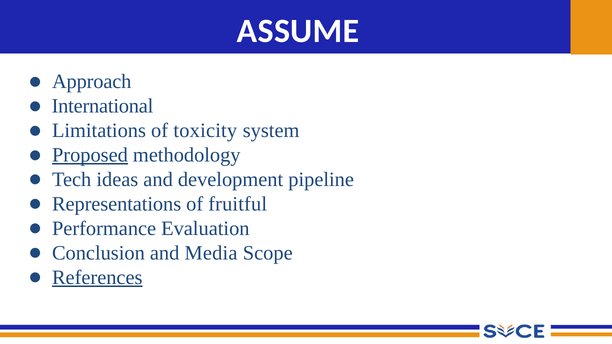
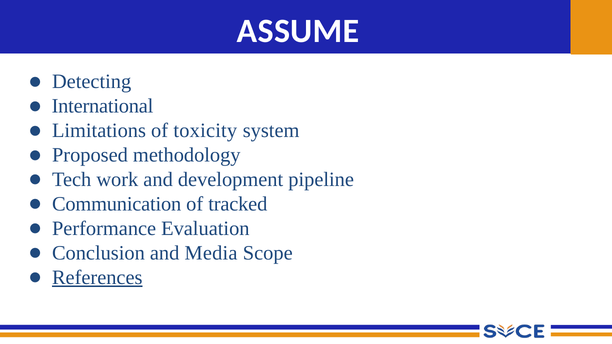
Approach: Approach -> Detecting (92, 82)
Proposed underline: present -> none (90, 155)
ideas: ideas -> work (117, 180)
Representations: Representations -> Communication (117, 204)
fruitful: fruitful -> tracked (238, 204)
